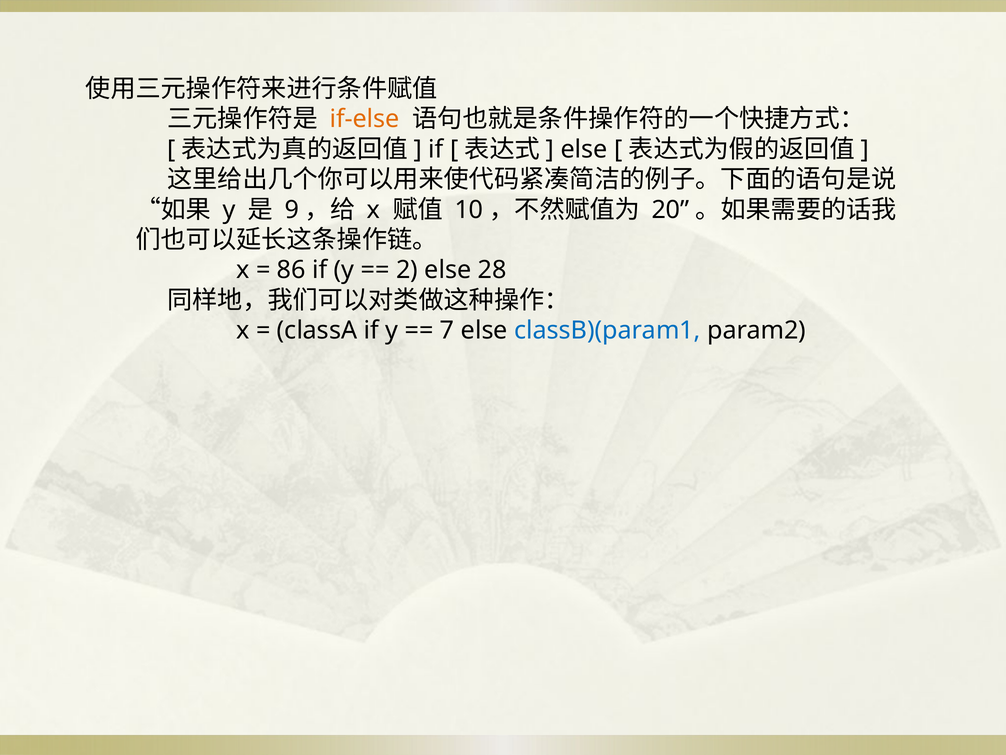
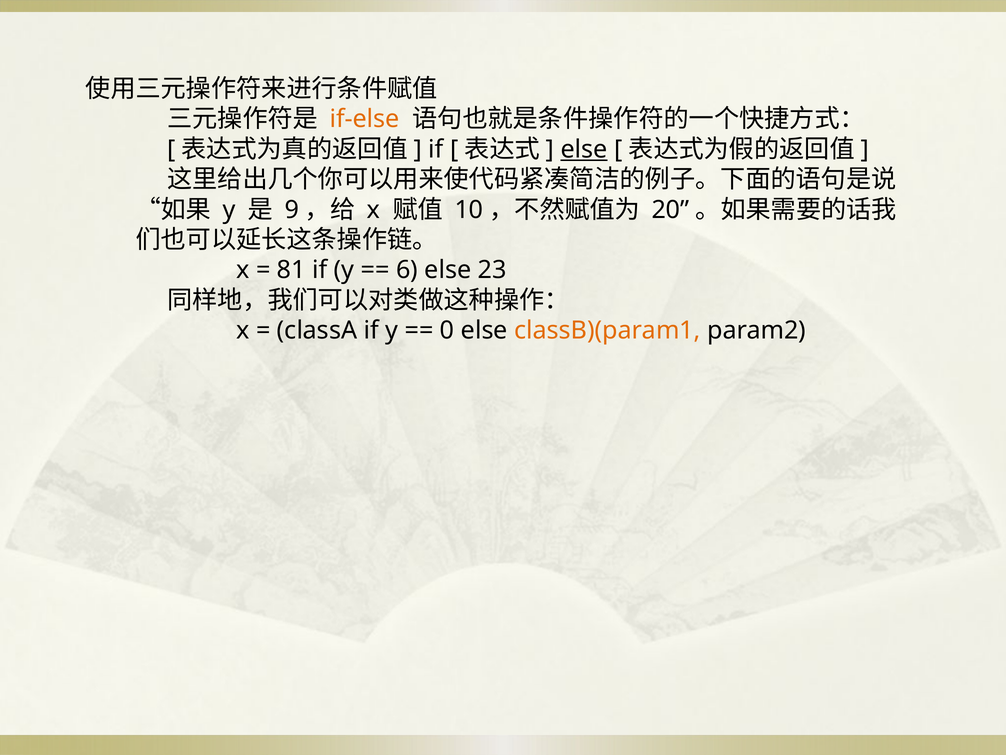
else underline: none -> present (584, 149)
86: 86 -> 81 (291, 270)
2: 2 -> 6 (407, 270)
28: 28 -> 23 (492, 270)
7: 7 -> 0 (447, 330)
classB)(param1 colour: blue -> orange (607, 330)
